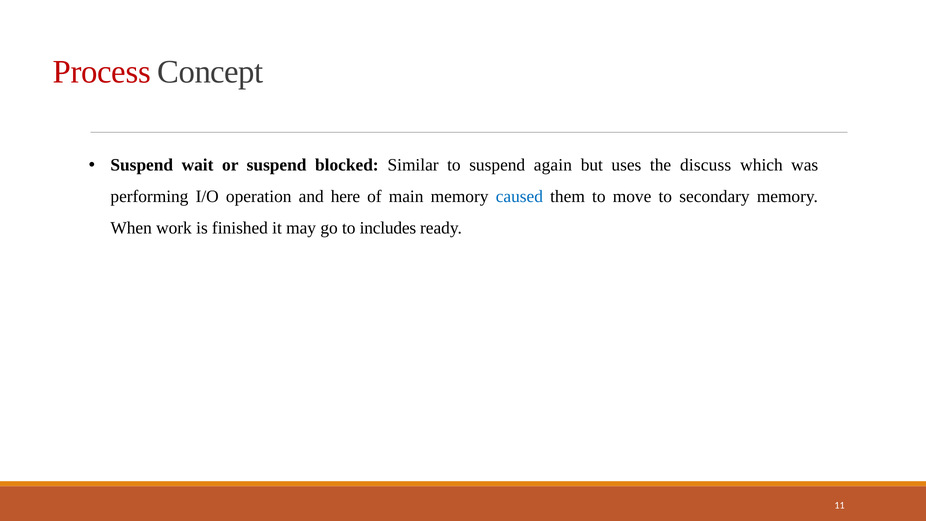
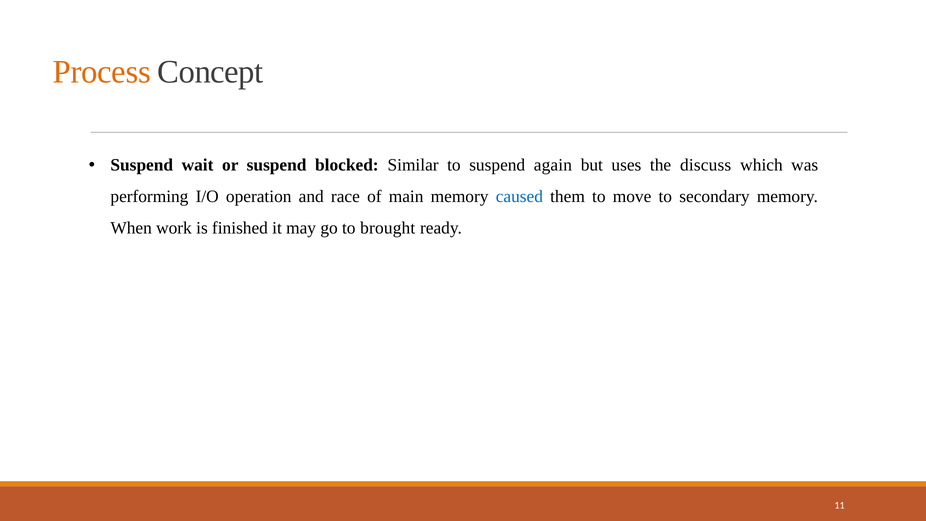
Process colour: red -> orange (102, 72)
here: here -> race (345, 196)
includes: includes -> brought (388, 228)
